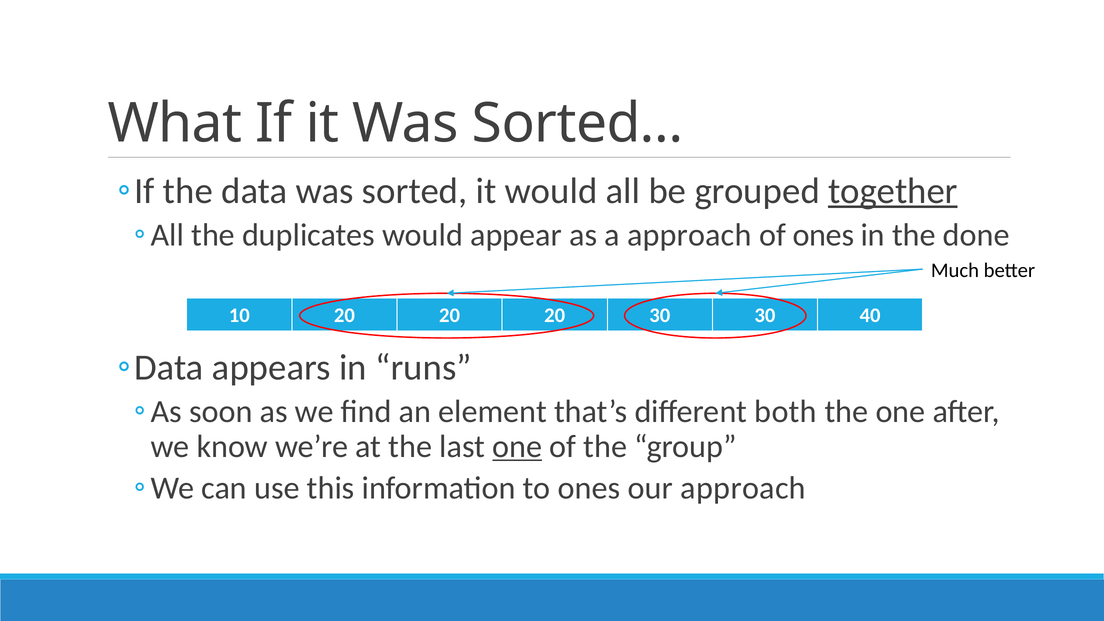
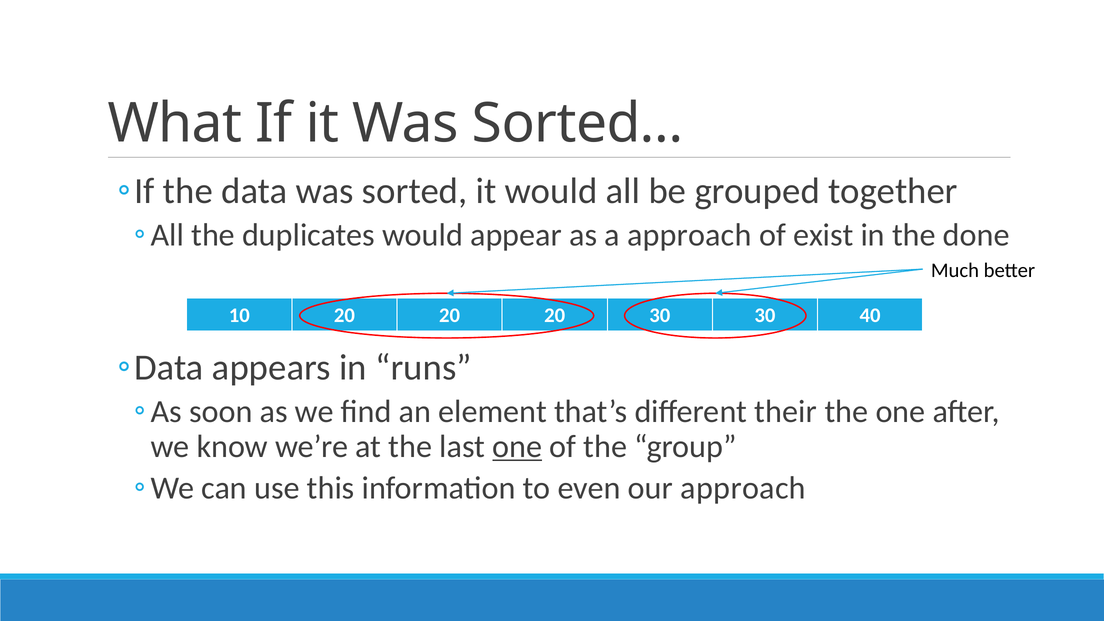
together underline: present -> none (893, 191)
of ones: ones -> exist (823, 235)
both: both -> their (786, 412)
to ones: ones -> even (589, 488)
